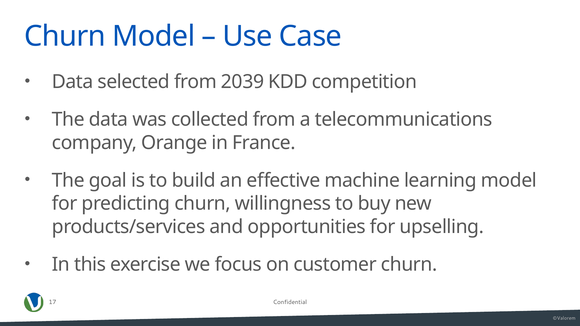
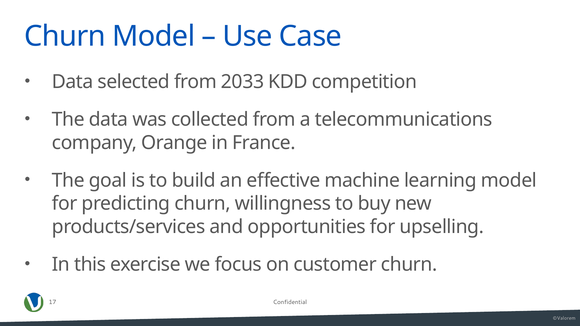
2039: 2039 -> 2033 (243, 82)
